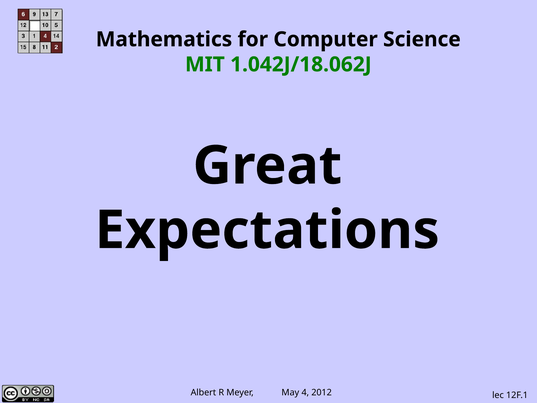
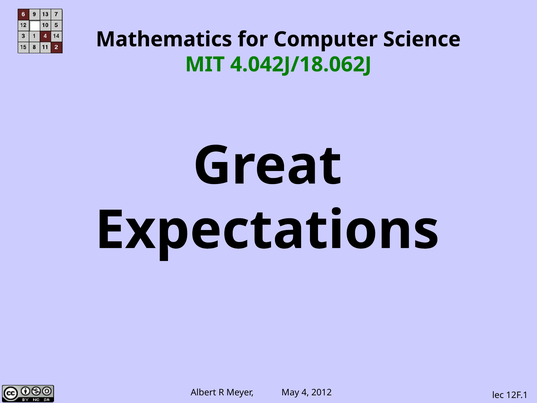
1.042J/18.062J: 1.042J/18.062J -> 4.042J/18.062J (301, 64)
